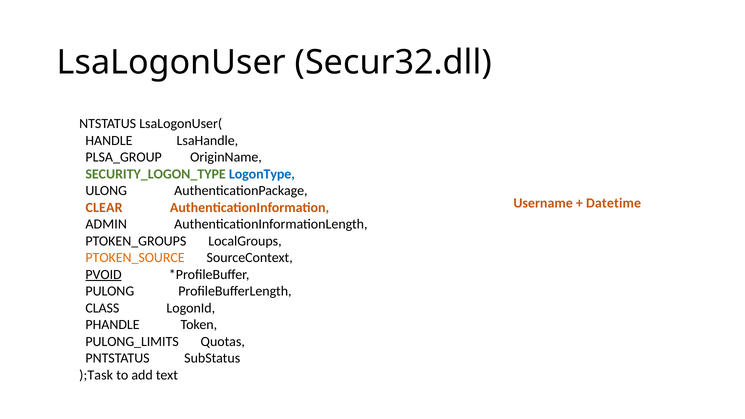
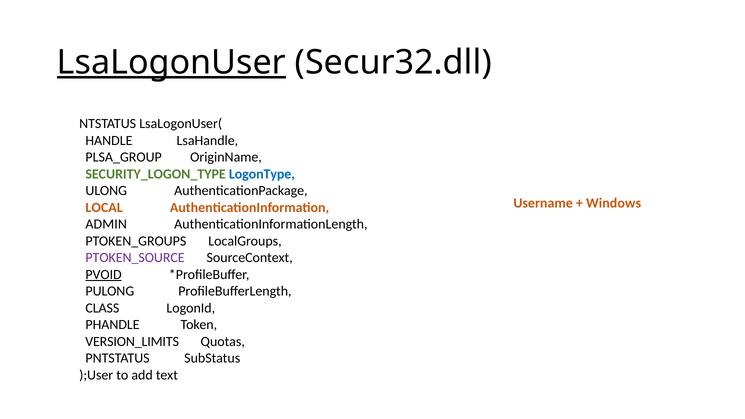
LsaLogonUser underline: none -> present (171, 63)
Datetime: Datetime -> Windows (614, 203)
CLEAR: CLEAR -> LOCAL (104, 208)
PTOKEN_SOURCE colour: orange -> purple (135, 258)
PULONG_LIMITS: PULONG_LIMITS -> VERSION_LIMITS (132, 342)
);Task: );Task -> );User (96, 375)
